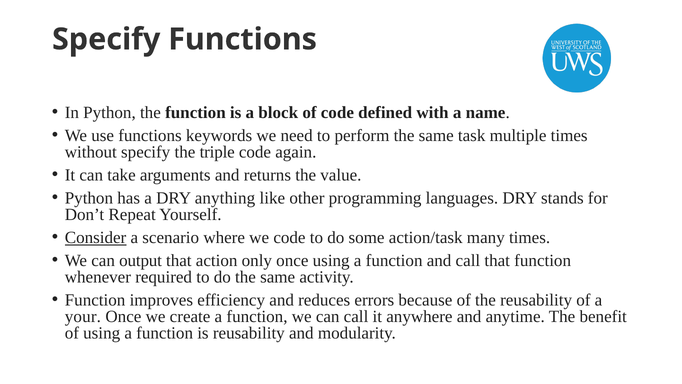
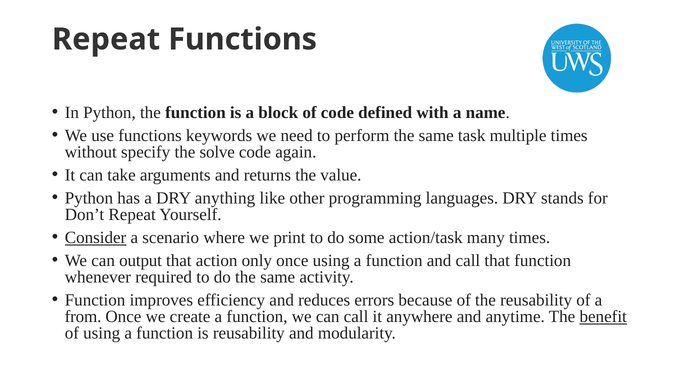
Specify: Specify -> Repeat (106, 39)
triple: triple -> solve (217, 152)
we code: code -> print (289, 237)
your: your -> from (83, 316)
benefit underline: none -> present (603, 316)
